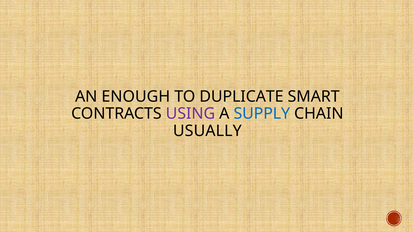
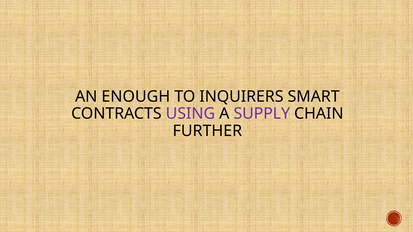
DUPLICATE: DUPLICATE -> INQUIRERS (241, 97)
SUPPLY colour: blue -> purple (262, 114)
USUALLY: USUALLY -> FURTHER (207, 131)
